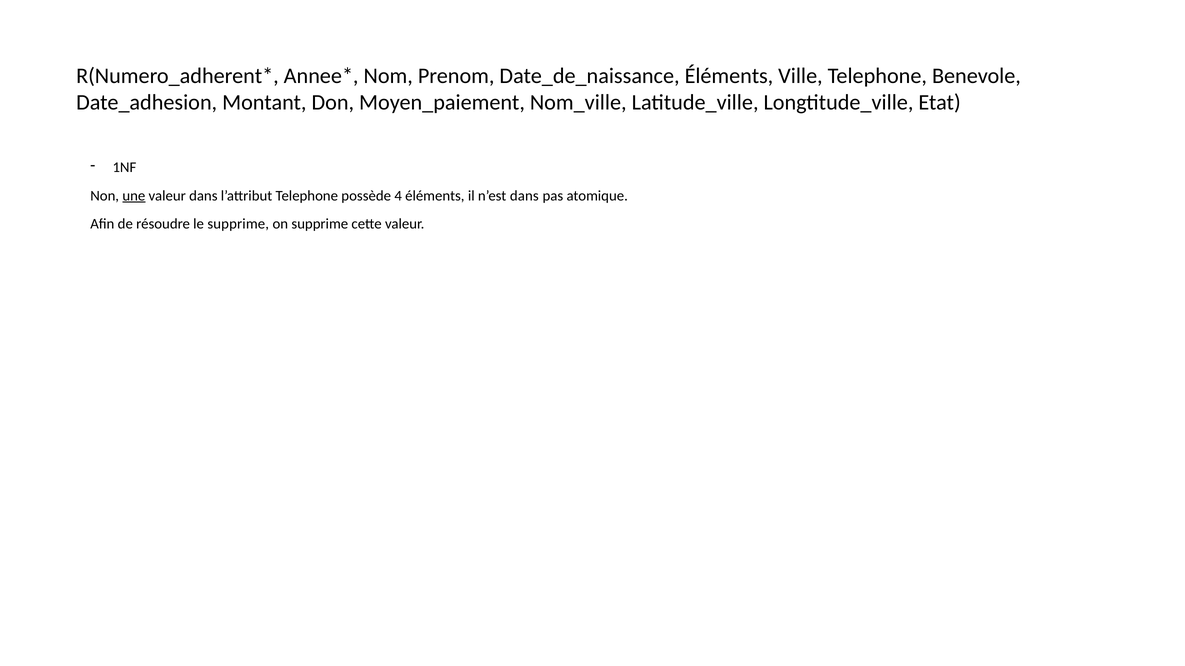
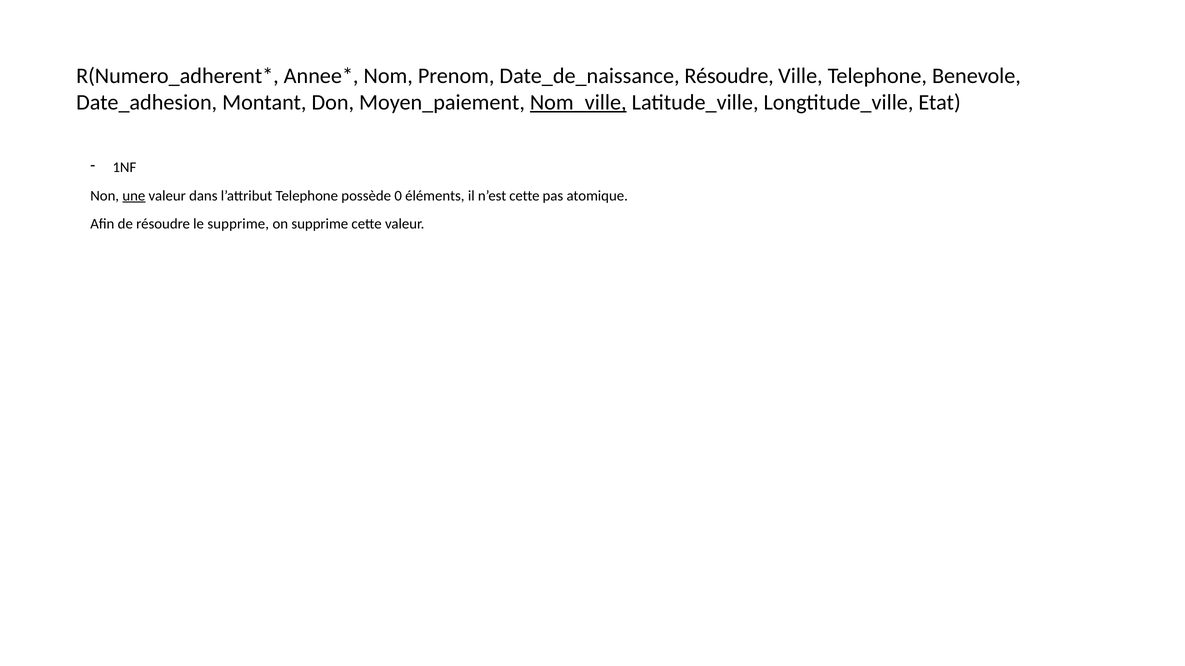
Date_de_naissance Éléments: Éléments -> Résoudre (729, 76)
Nom_ville underline: none -> present (578, 102)
4: 4 -> 0 (398, 196)
n’est dans: dans -> cette (524, 196)
